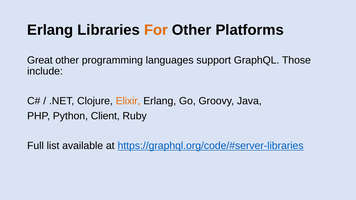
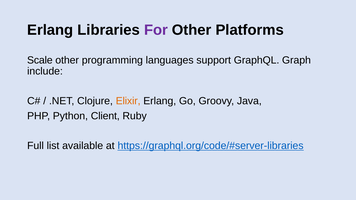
For colour: orange -> purple (156, 30)
Great: Great -> Scale (40, 60)
Those: Those -> Graph (296, 60)
